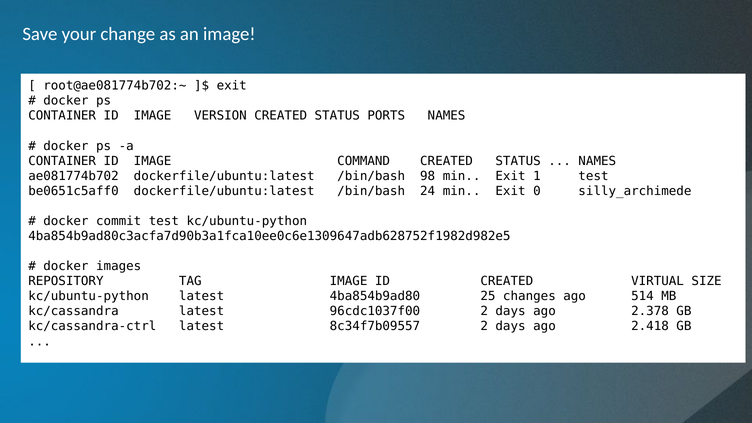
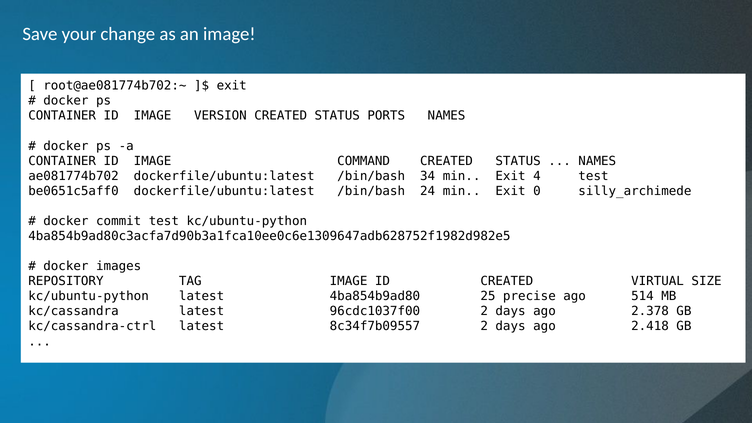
98: 98 -> 34 (428, 176)
1: 1 -> 4 (537, 176)
changes: changes -> precise (529, 296)
